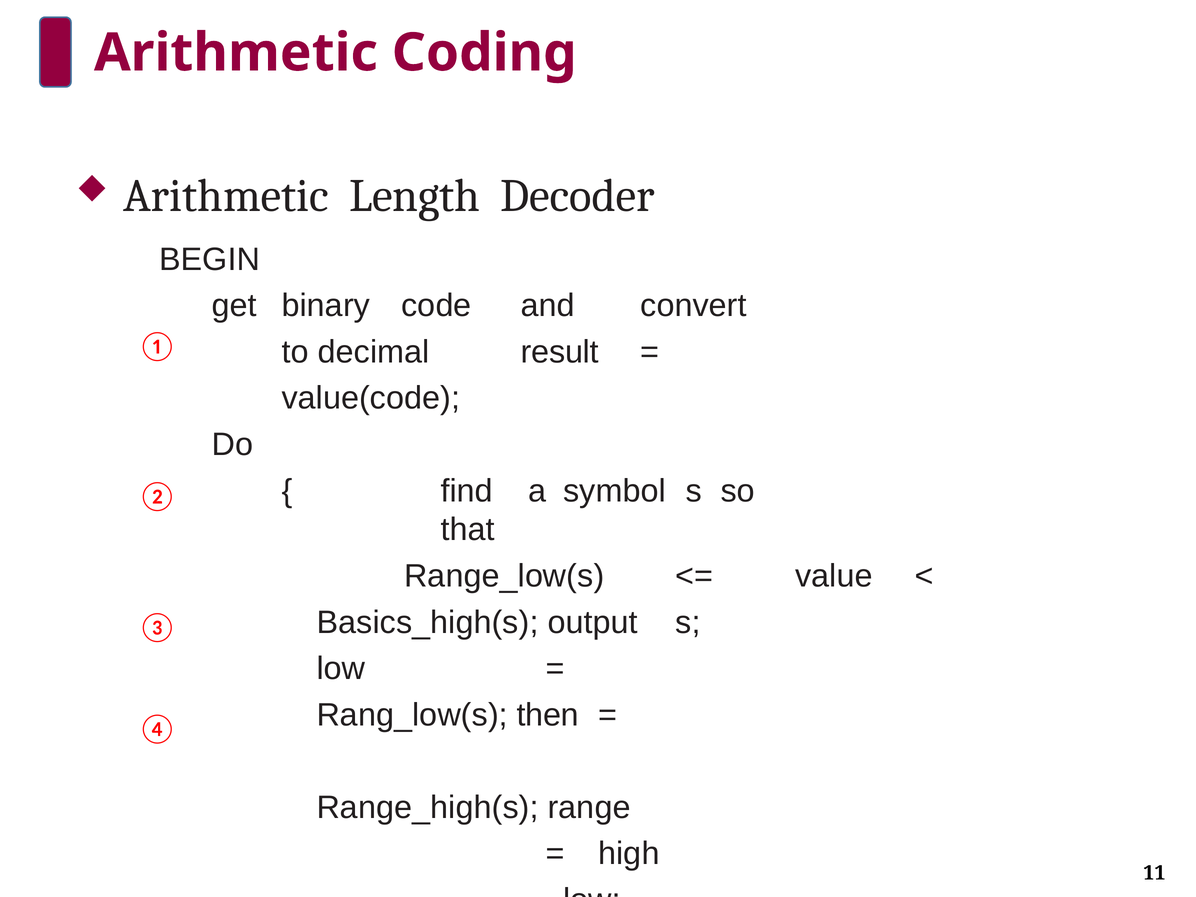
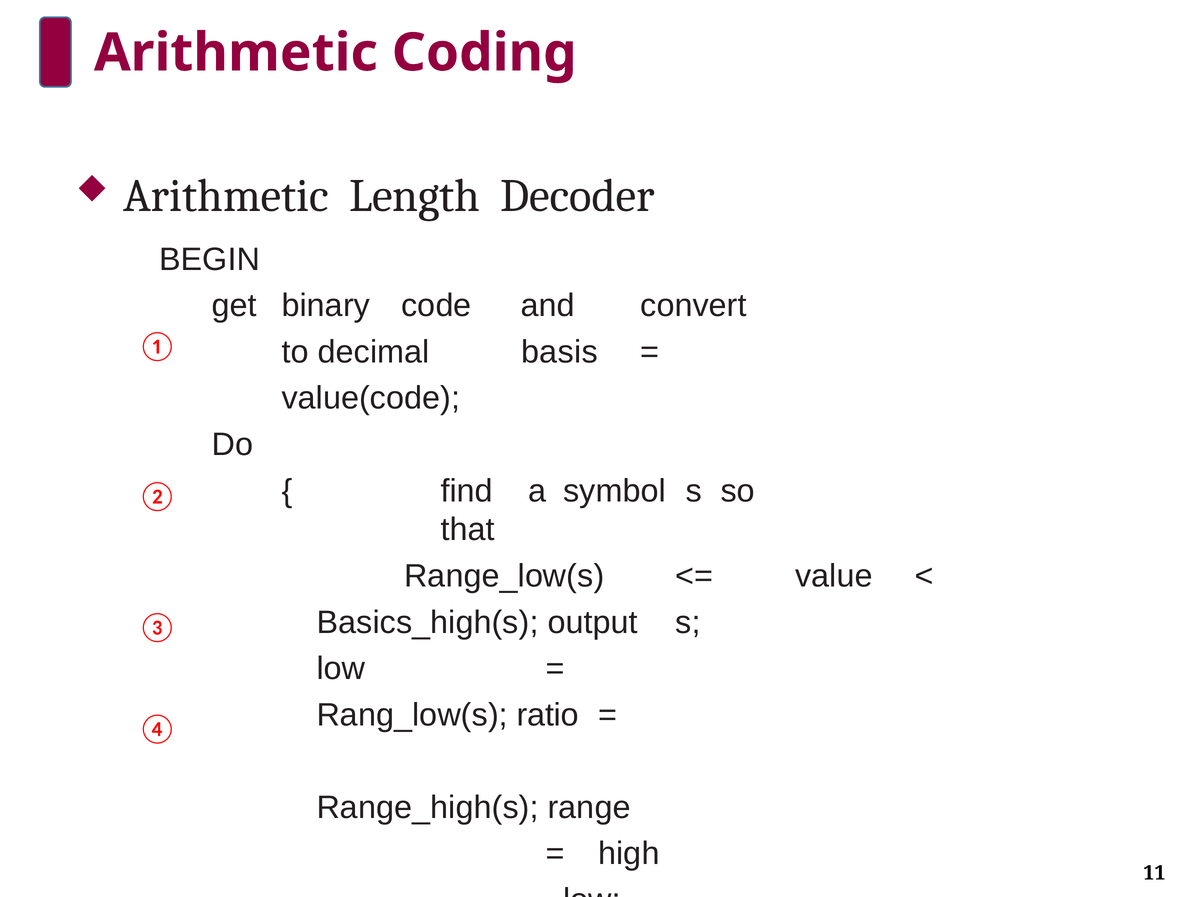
result: result -> basis (560, 352)
then: then -> ratio (548, 715)
